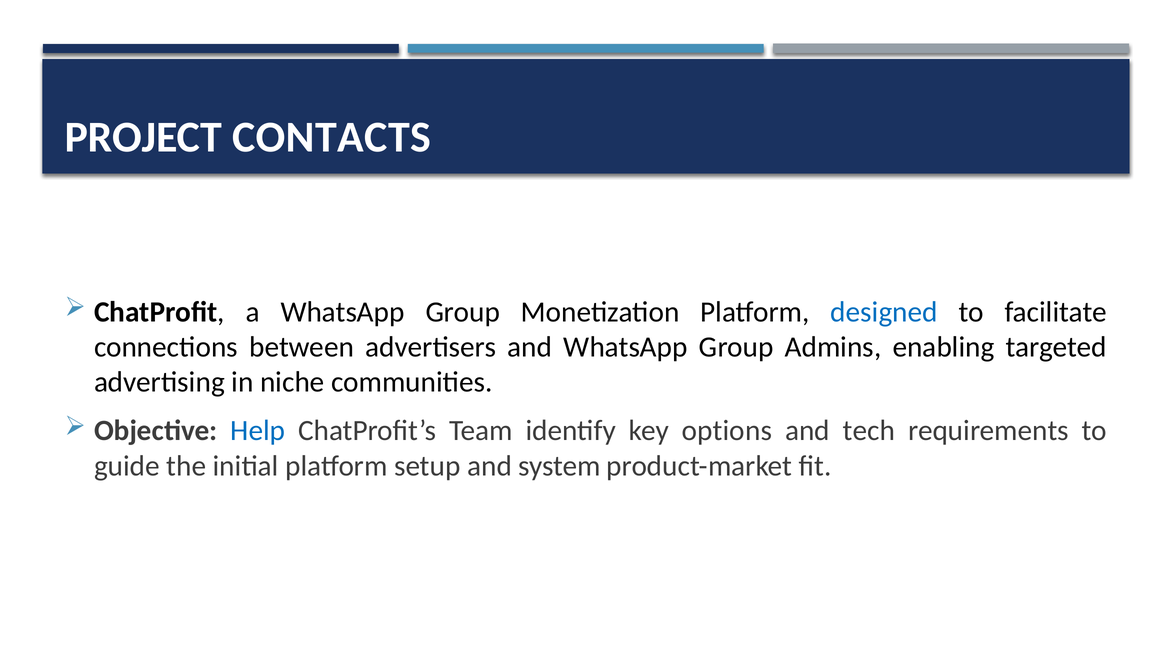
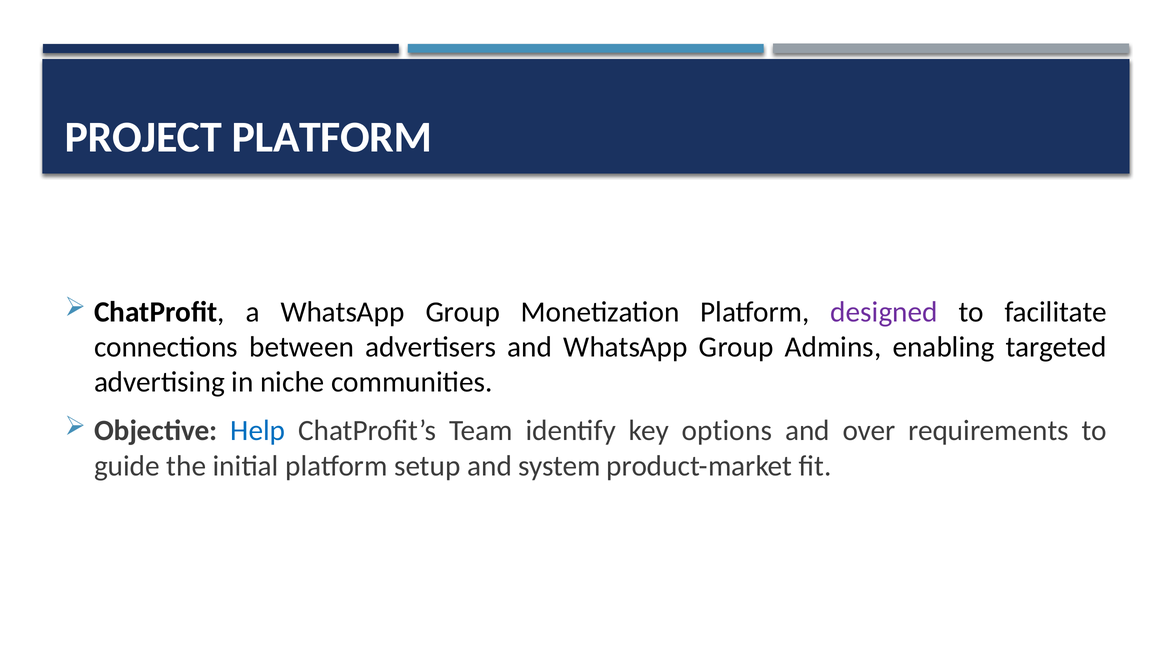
PROJECT CONTACTS: CONTACTS -> PLATFORM (332, 137)
designed colour: blue -> purple (884, 312)
tech: tech -> over (869, 430)
